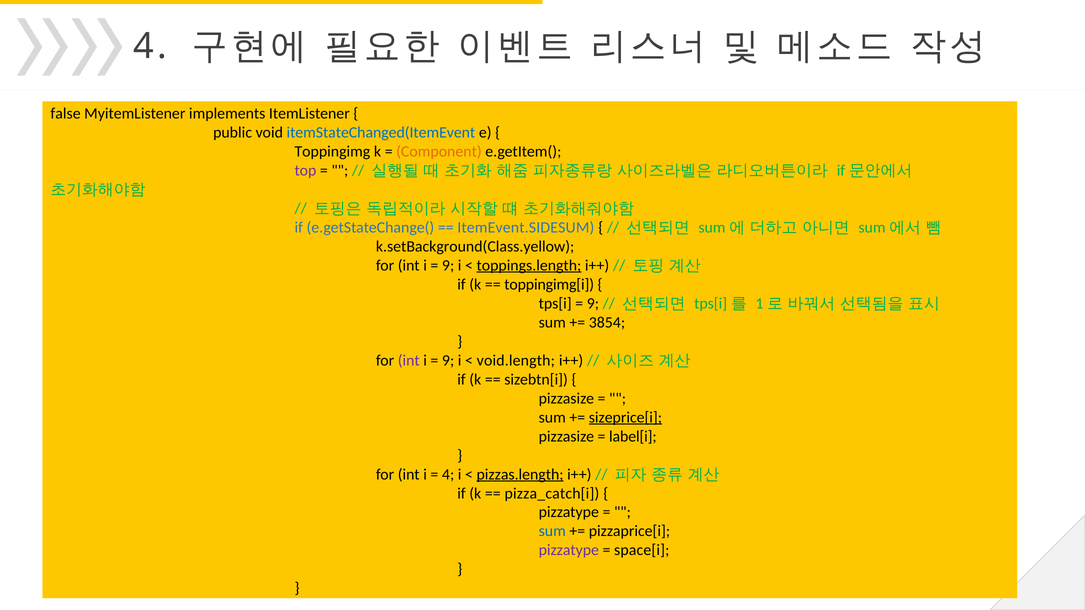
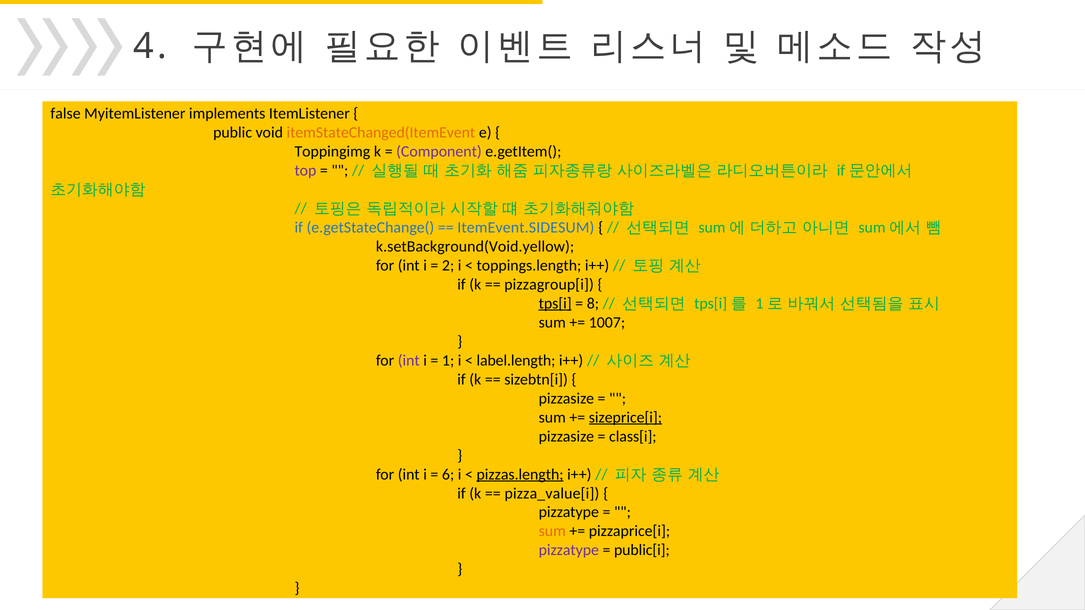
itemStateChanged(ItemEvent colour: blue -> orange (381, 133)
Component colour: orange -> purple (439, 152)
k.setBackground(Class.yellow: k.setBackground(Class.yellow -> k.setBackground(Void.yellow (475, 247)
9: 9 -> 2 (448, 266)
toppings.length underline: present -> none (529, 266)
toppingimg[i: toppingimg[i -> pizzagroup[i (549, 285)
tps[i underline: none -> present (555, 304)
9: 9 -> 8 (593, 304)
3854: 3854 -> 1007 (607, 323)
9: 9 -> 1 (448, 361)
void.length: void.length -> label.length (516, 361)
label[i: label[i -> class[i (633, 437)
4: 4 -> 6 (448, 475)
pizza_catch[i: pizza_catch[i -> pizza_value[i (552, 494)
sum colour: blue -> orange (552, 532)
space[i: space[i -> public[i (642, 551)
